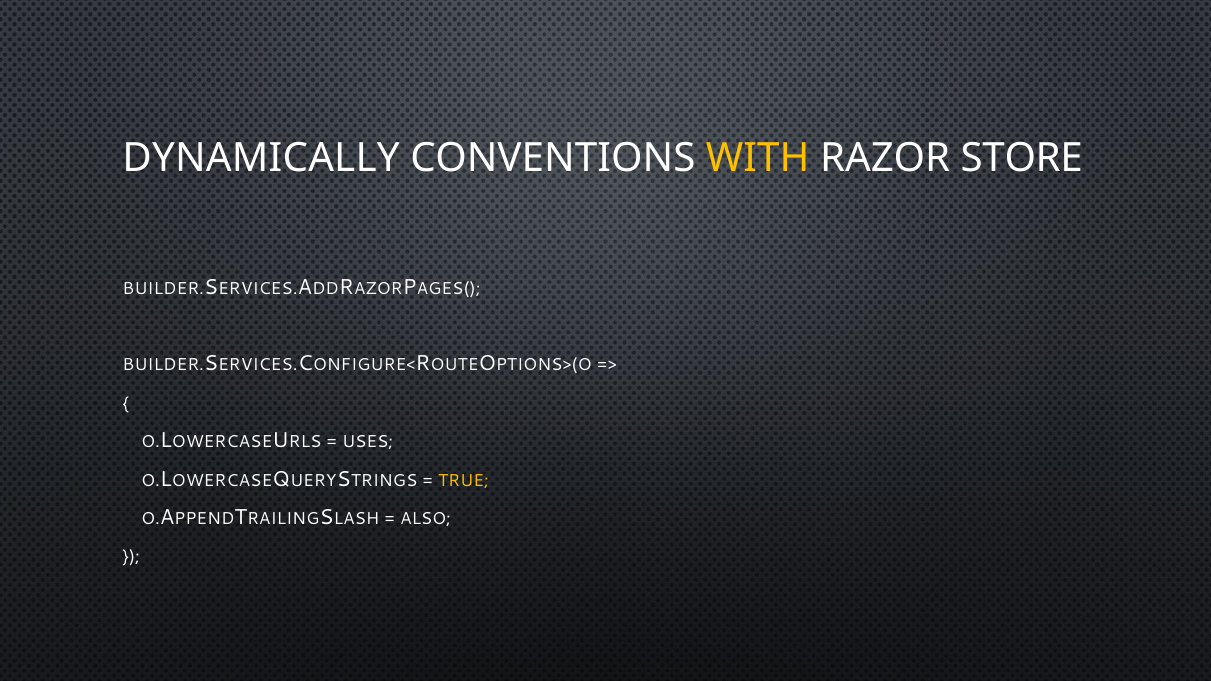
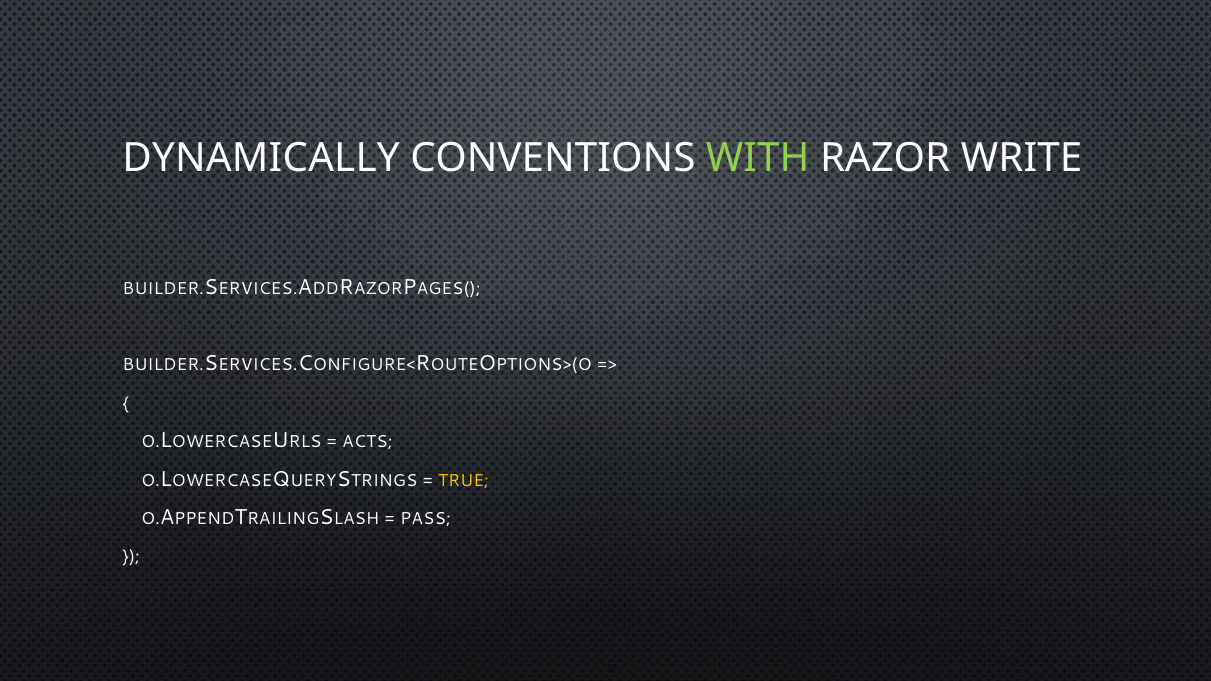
WITH colour: yellow -> light green (758, 158)
STORE: STORE -> WRITE (1022, 158)
USES: USES -> ACTS (367, 442)
ALSO: ALSO -> PASS (425, 519)
